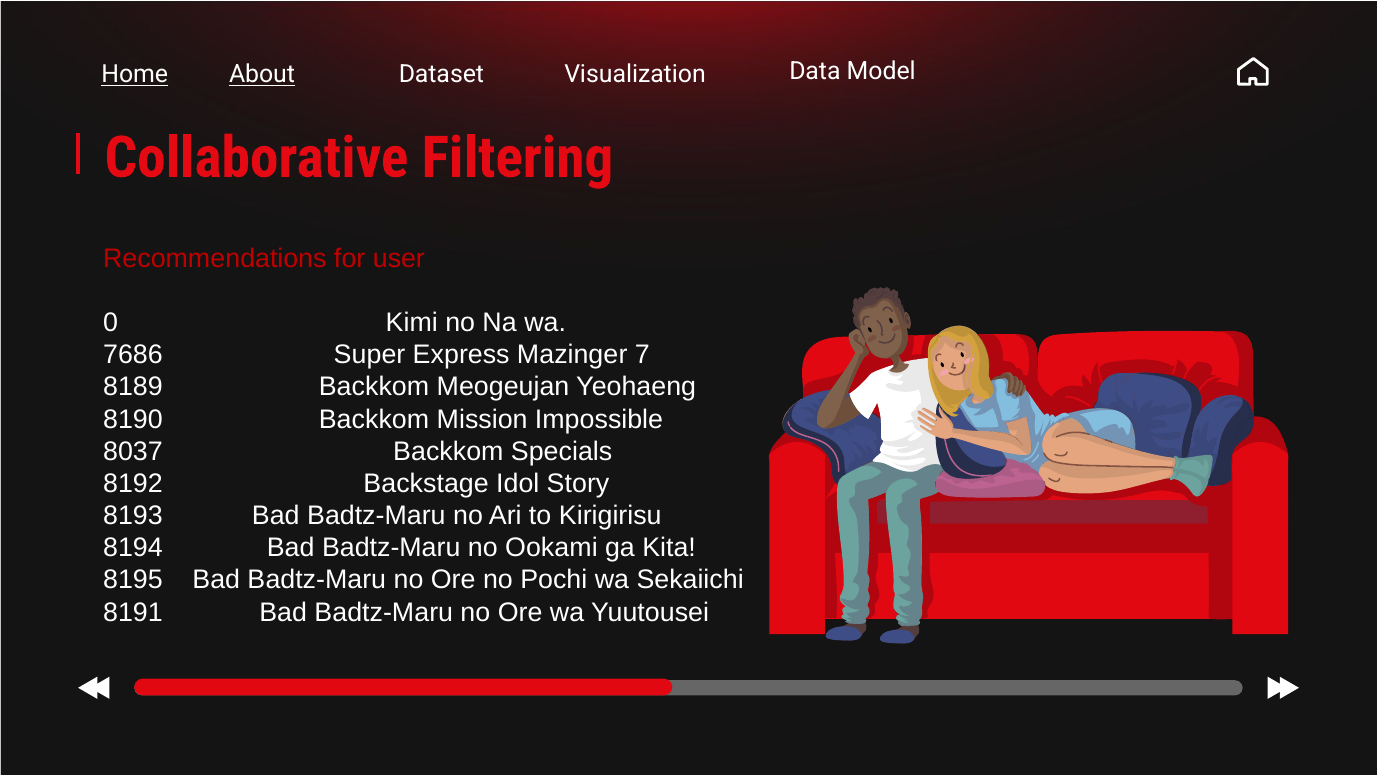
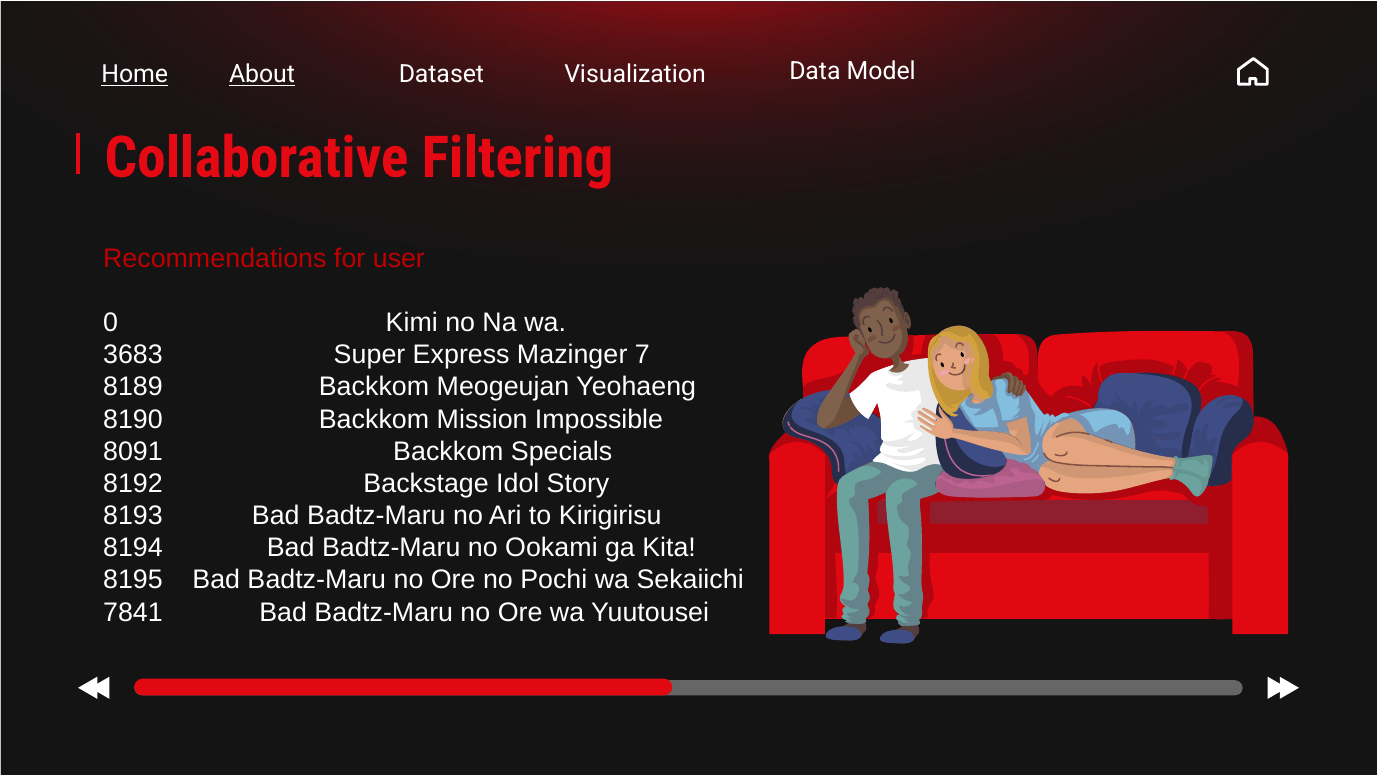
7686: 7686 -> 3683 (133, 355)
8037: 8037 -> 8091 (133, 451)
8191: 8191 -> 7841 (133, 612)
